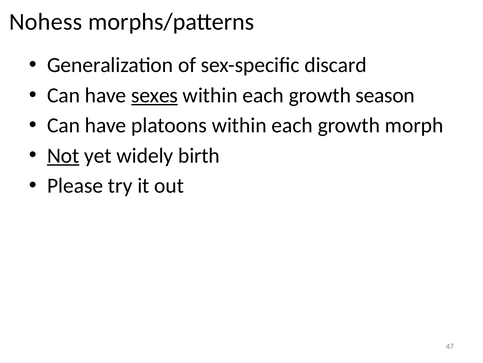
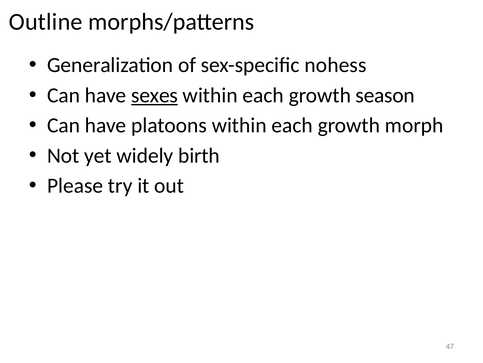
Nohess: Nohess -> Outline (46, 22)
discard: discard -> nohess (336, 65)
Not underline: present -> none (63, 155)
